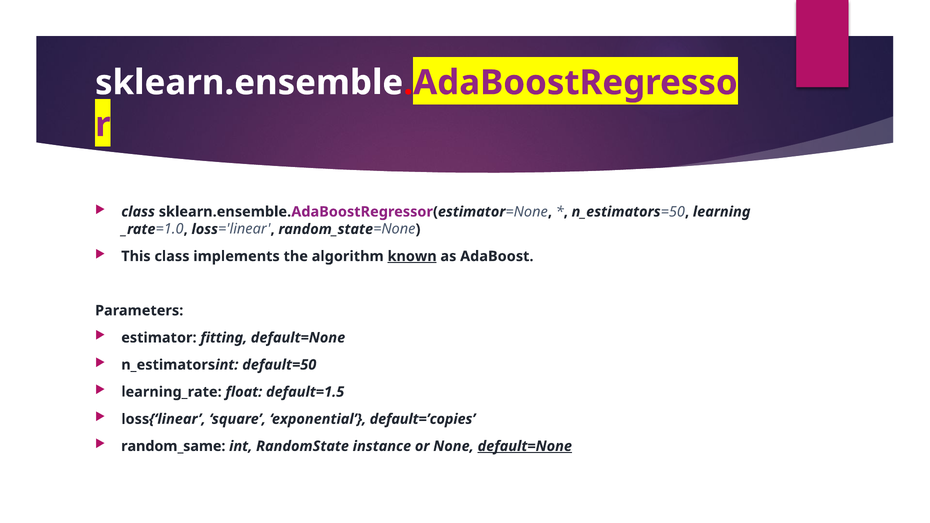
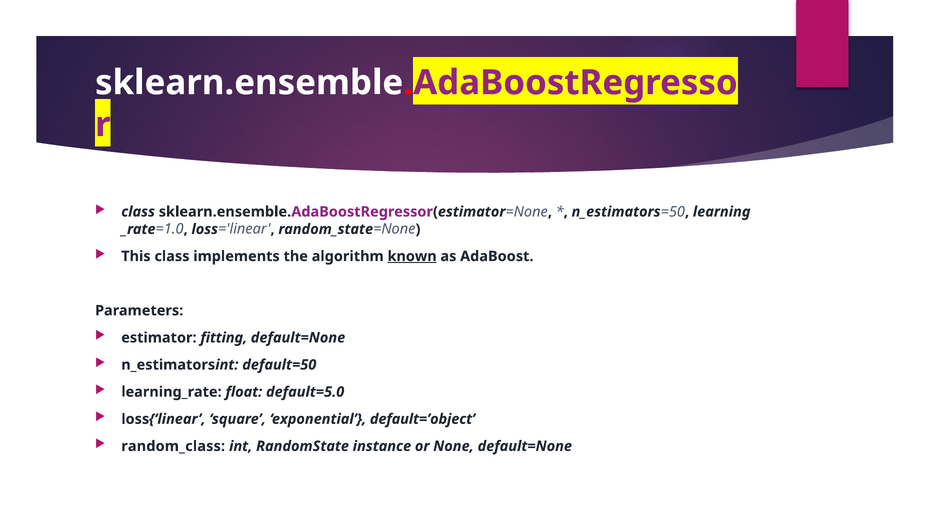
default=1.5: default=1.5 -> default=5.0 (305, 392)
default=’copies: default=’copies -> default=’object (423, 419)
random_same: random_same -> random_class (173, 446)
default=None underline: present -> none (525, 446)
